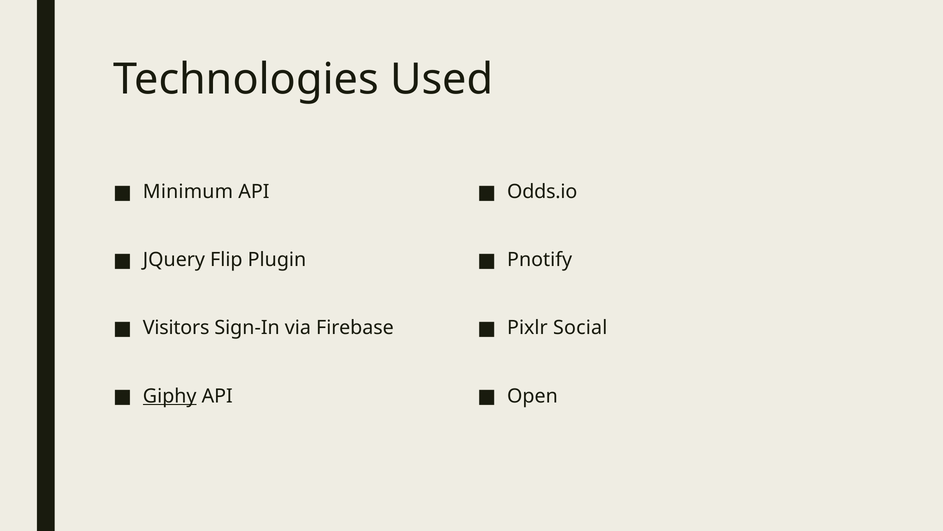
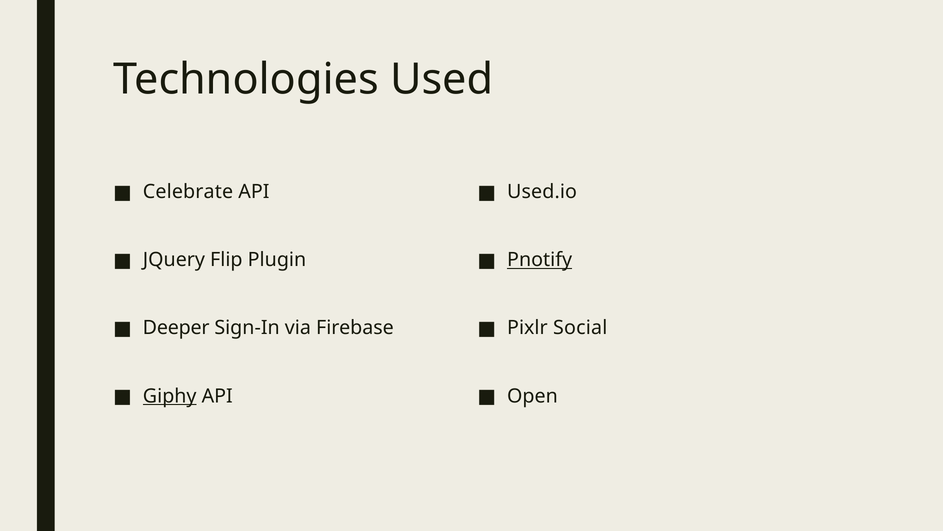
Minimum: Minimum -> Celebrate (188, 192)
Odds.io: Odds.io -> Used.io (542, 192)
Pnotify underline: none -> present (540, 260)
Visitors: Visitors -> Deeper (176, 328)
